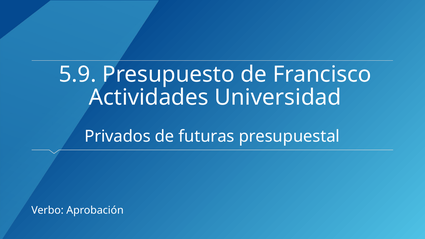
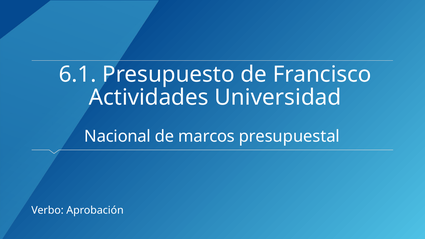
5.9: 5.9 -> 6.1 (78, 75)
Privados: Privados -> Nacional (118, 136)
futuras: futuras -> marcos (207, 136)
